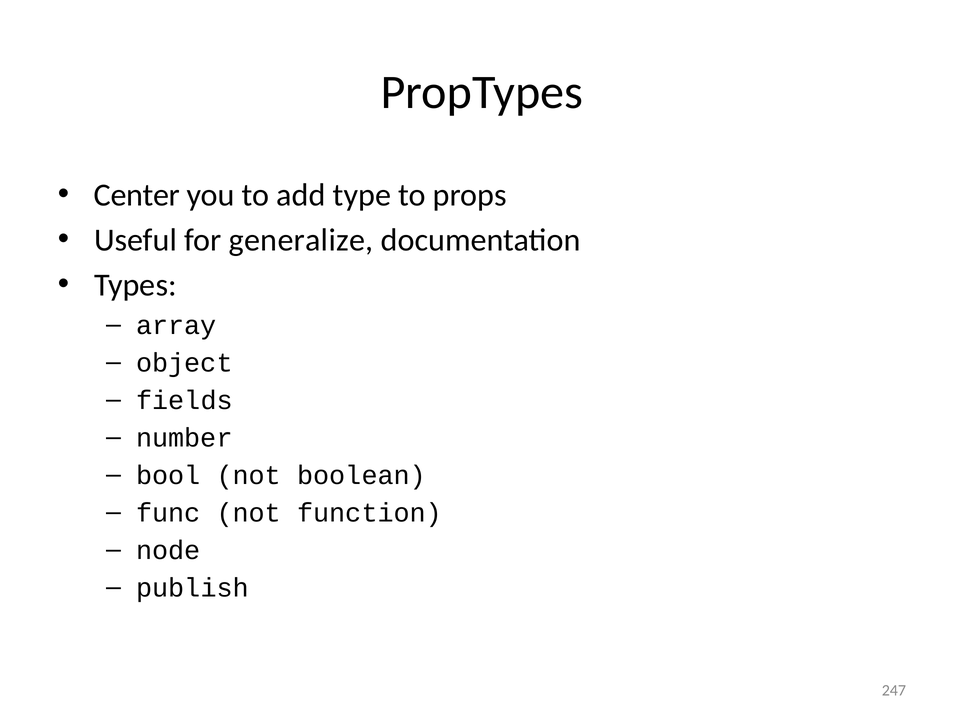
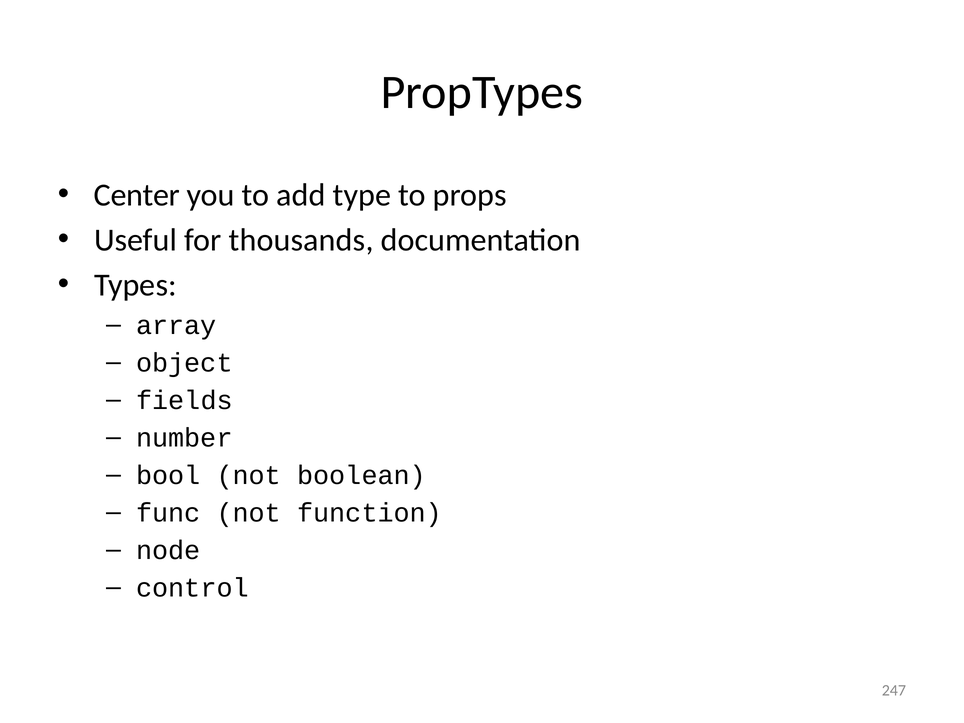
generalize: generalize -> thousands (301, 240)
publish: publish -> control (193, 588)
